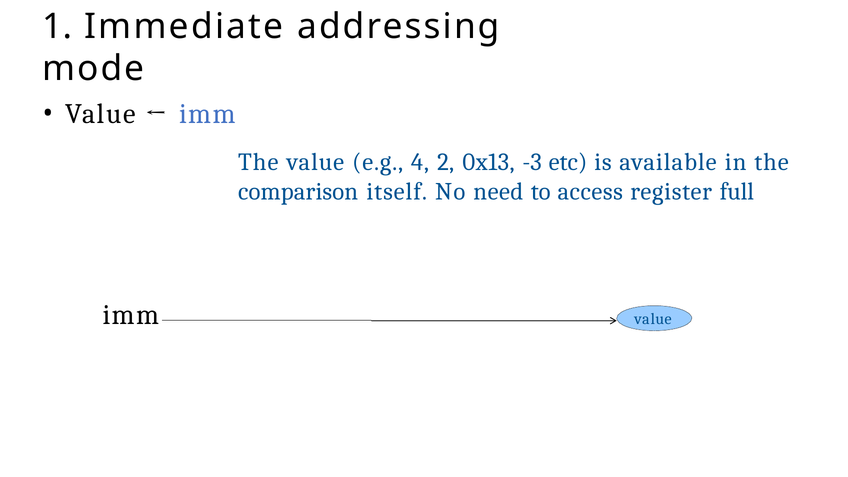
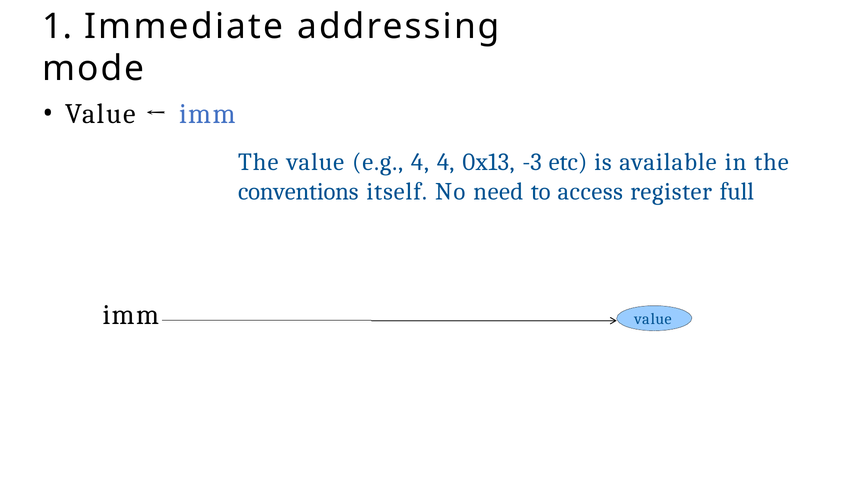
4 2: 2 -> 4 (446, 162)
comparison: comparison -> conventions (298, 192)
